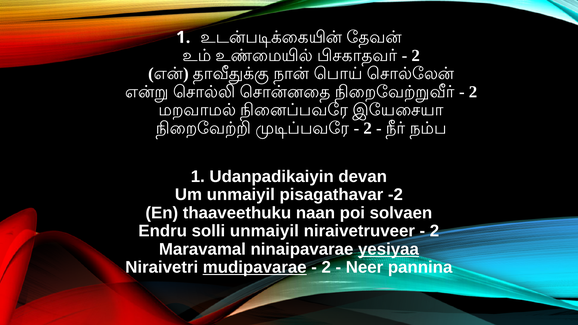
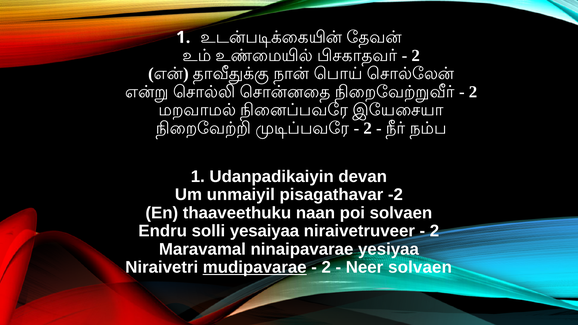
solli unmaiyil: unmaiyil -> yesaiyaa (265, 231)
yesiyaa underline: present -> none (388, 249)
Neer pannina: pannina -> solvaen (420, 268)
